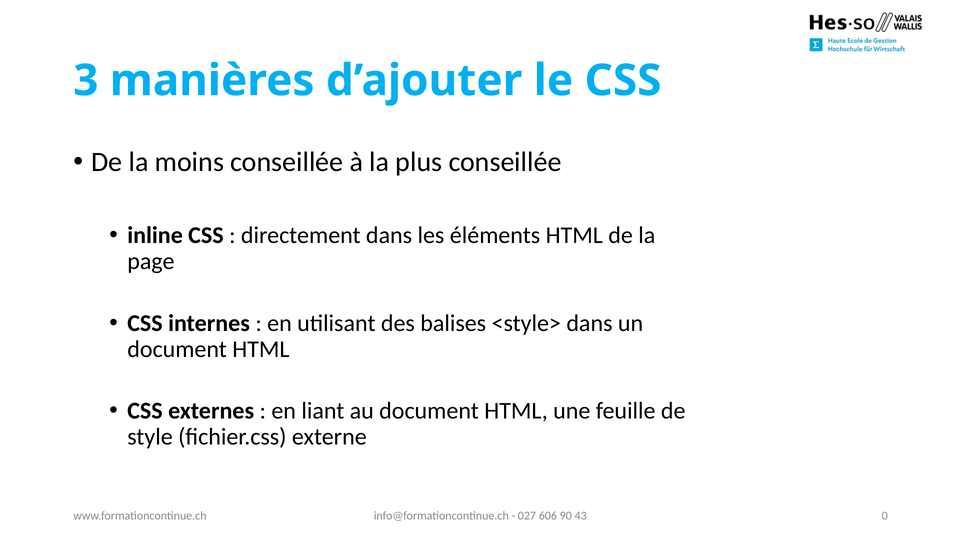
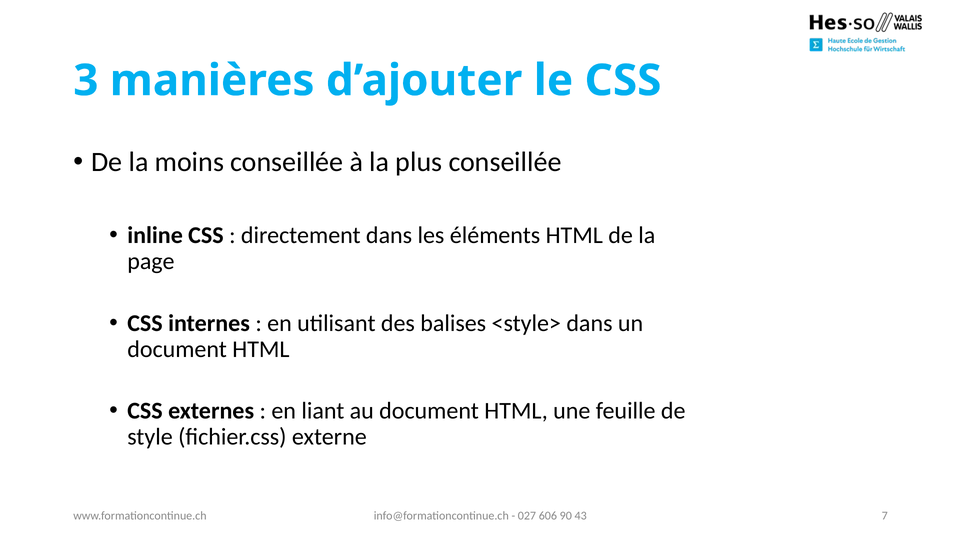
0: 0 -> 7 (885, 516)
